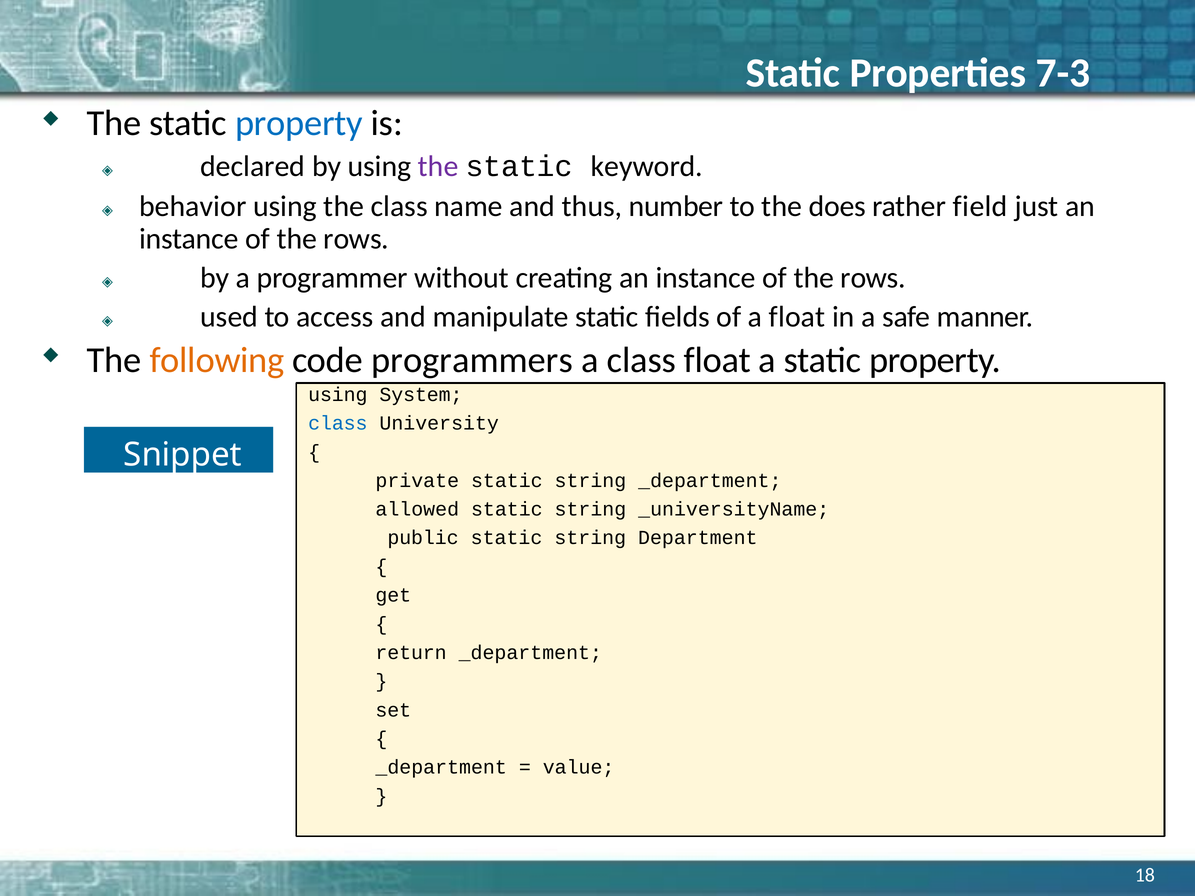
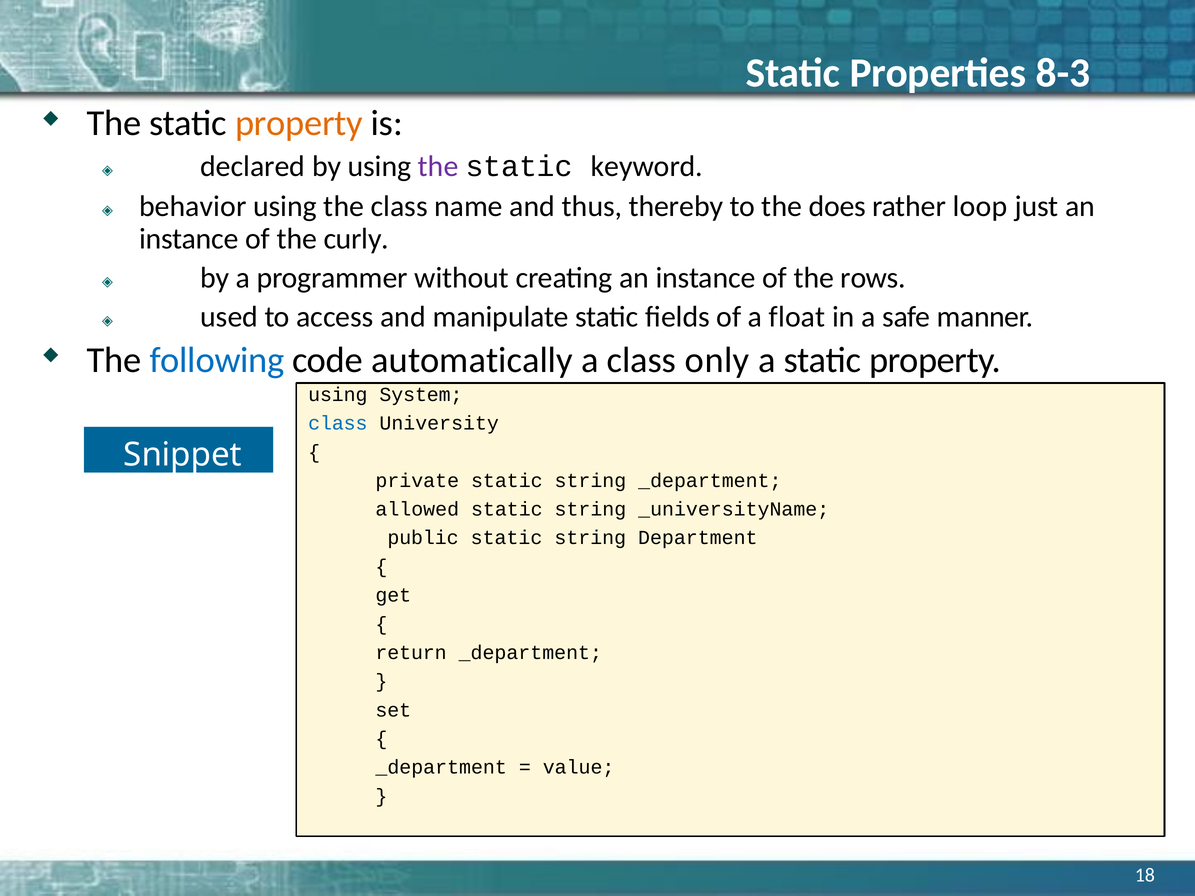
7-3: 7-3 -> 8-3 (1063, 73)
property colour: blue -> orange (299, 123)
number: number -> thereby (676, 206)
field: field -> loop (980, 206)
rows: rows -> curly (356, 239)
following colour: orange -> blue (217, 360)
programmers: programmers -> automatically (472, 360)
class float: float -> only (717, 360)
